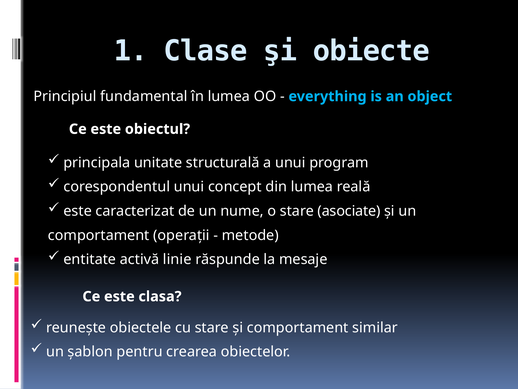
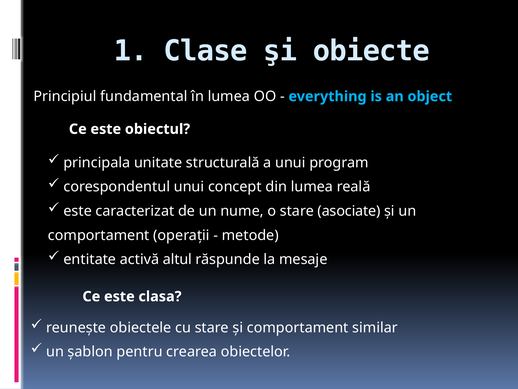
linie: linie -> altul (177, 259)
